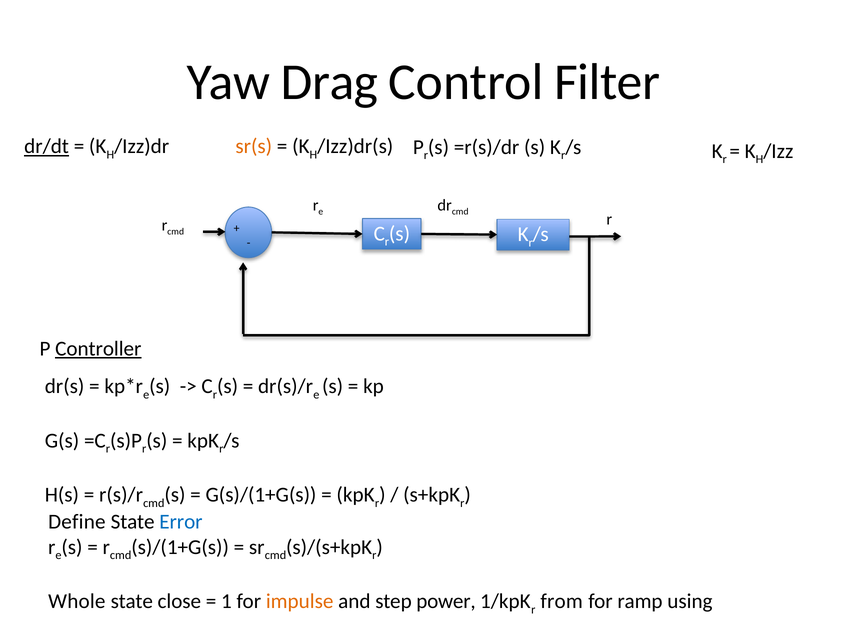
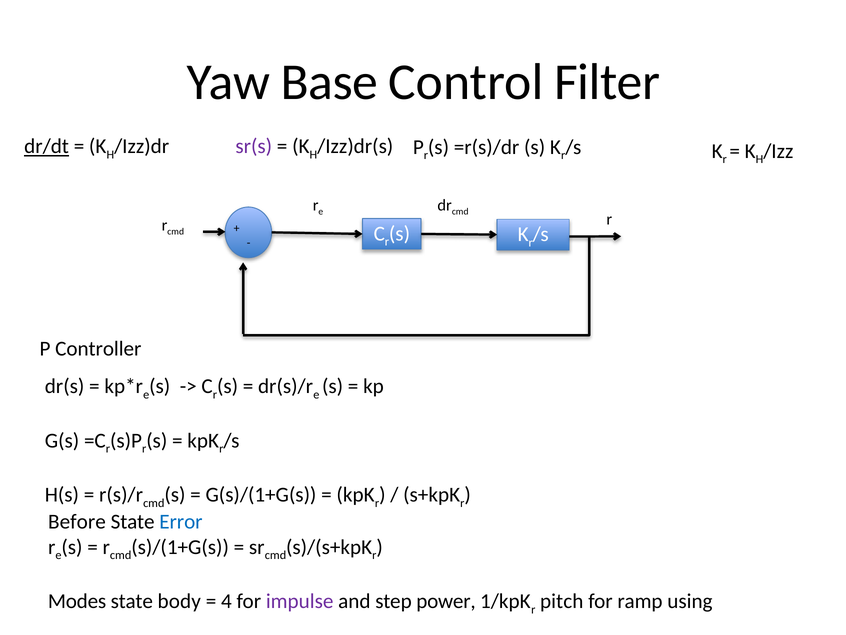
Drag: Drag -> Base (330, 82)
sr(s colour: orange -> purple (254, 146)
Controller underline: present -> none (98, 348)
Define: Define -> Before (77, 521)
Whole: Whole -> Modes (77, 601)
close: close -> body (179, 601)
1: 1 -> 4 (226, 601)
impulse colour: orange -> purple (300, 601)
from: from -> pitch (562, 601)
